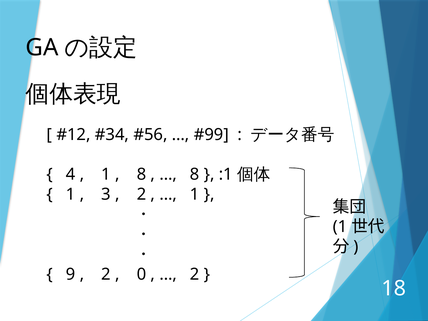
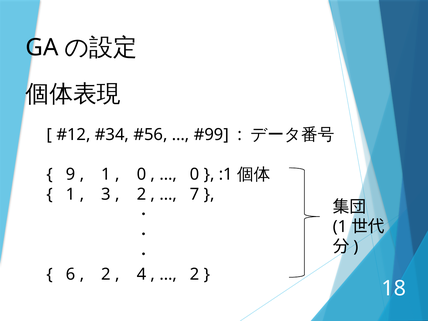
4: 4 -> 9 (71, 175)
8: 8 -> 0 (142, 175)
8: 8 -> 0 (195, 175)
1: 1 -> 7 (195, 194)
9: 9 -> 6 (71, 274)
0: 0 -> 4 (142, 274)
